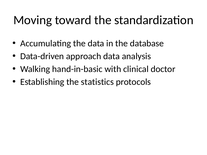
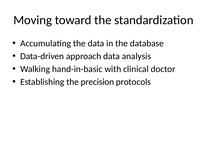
statistics: statistics -> precision (97, 82)
